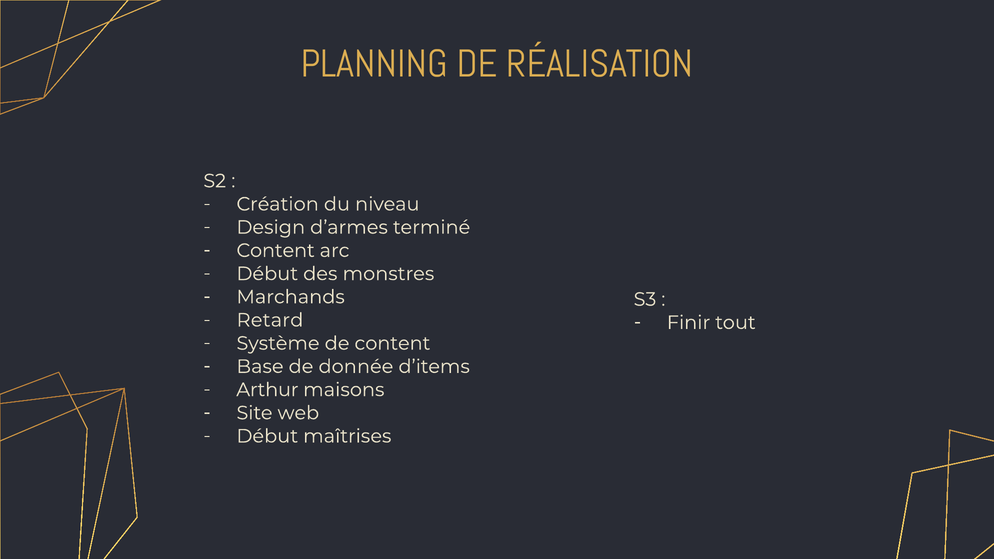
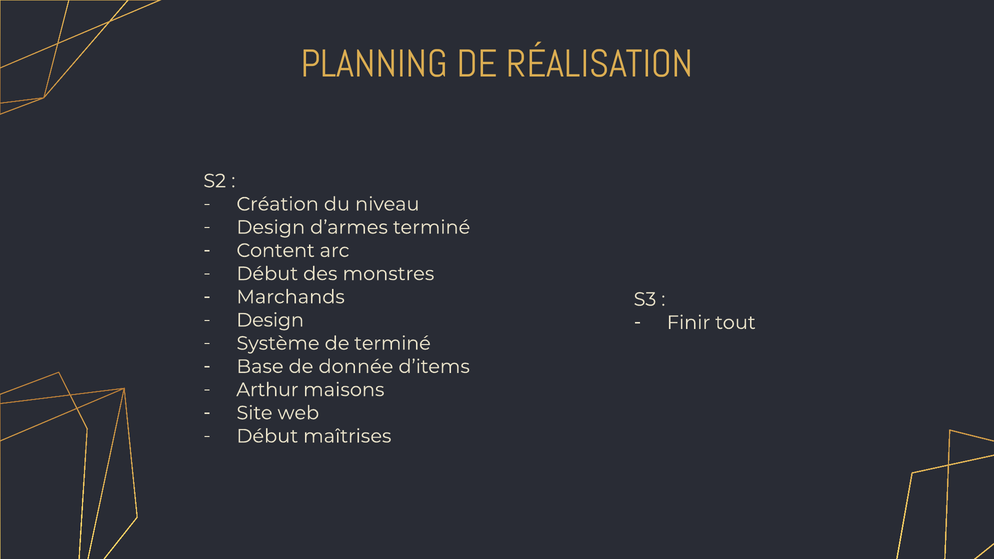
Retard: Retard -> Design (270, 320)
de content: content -> terminé (392, 343)
